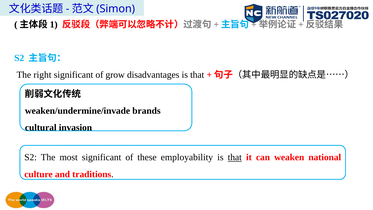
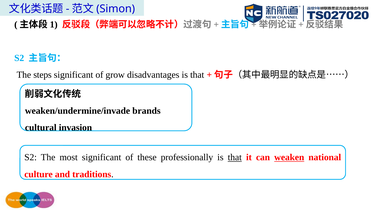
right: right -> steps (43, 75)
employability: employability -> professionally (187, 157)
weaken underline: none -> present (289, 157)
